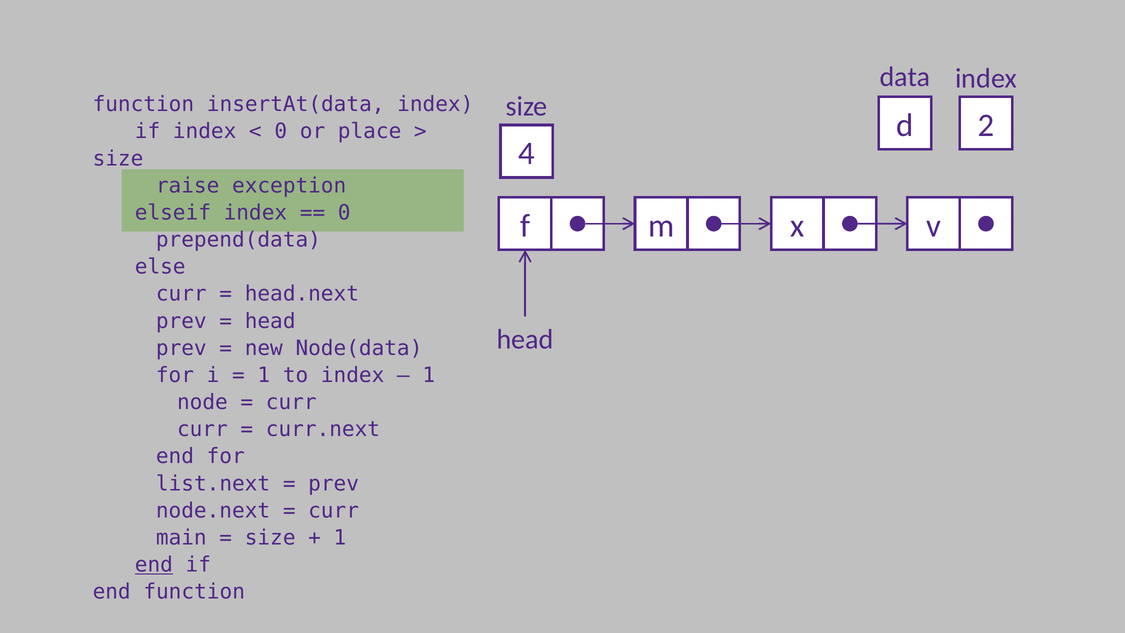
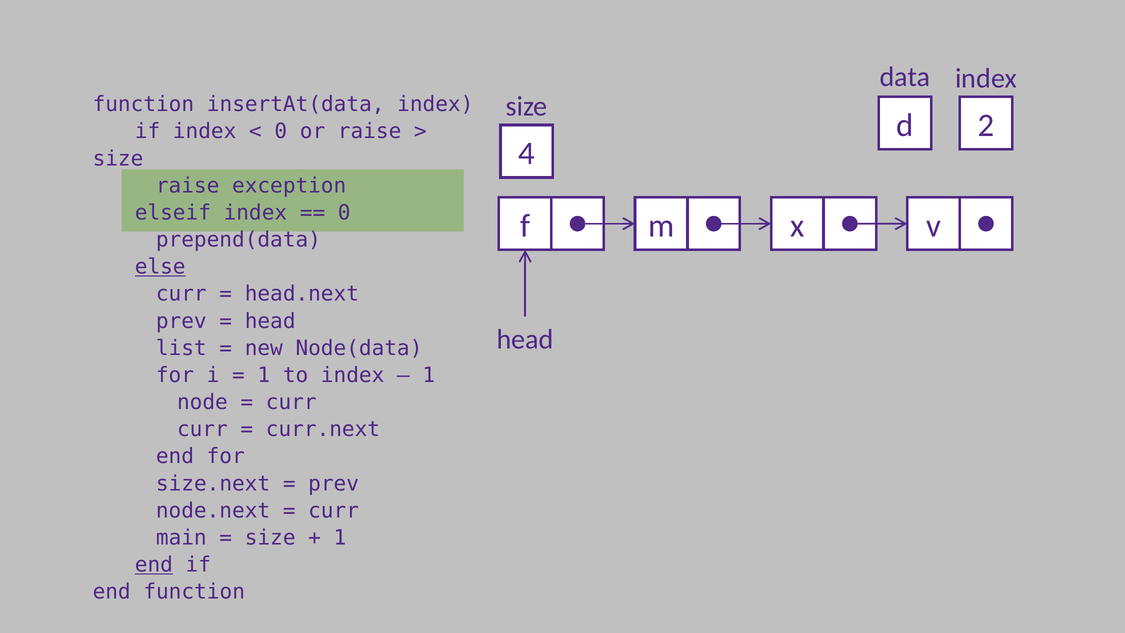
or place: place -> raise (370, 131)
else underline: none -> present (160, 267)
prev: prev -> list (181, 348)
list.next: list.next -> size.next (213, 483)
